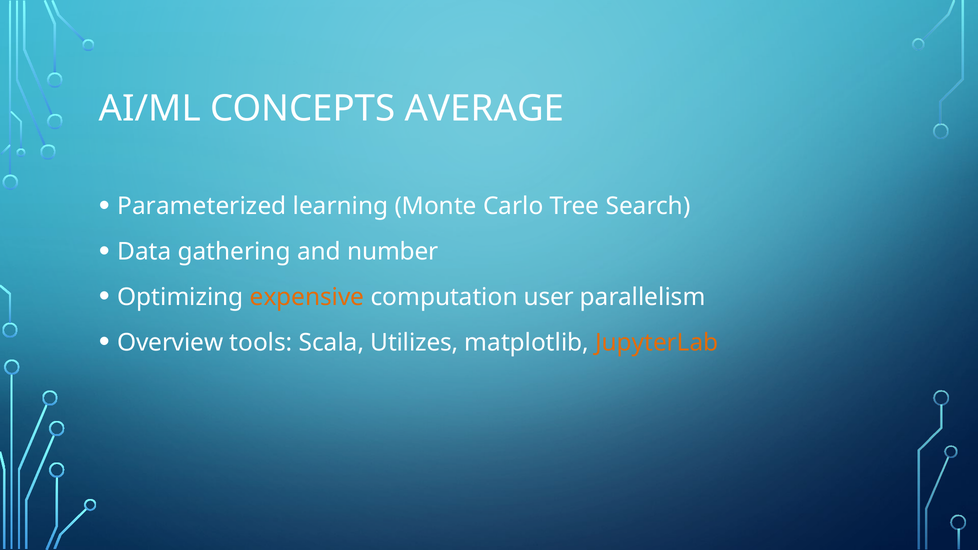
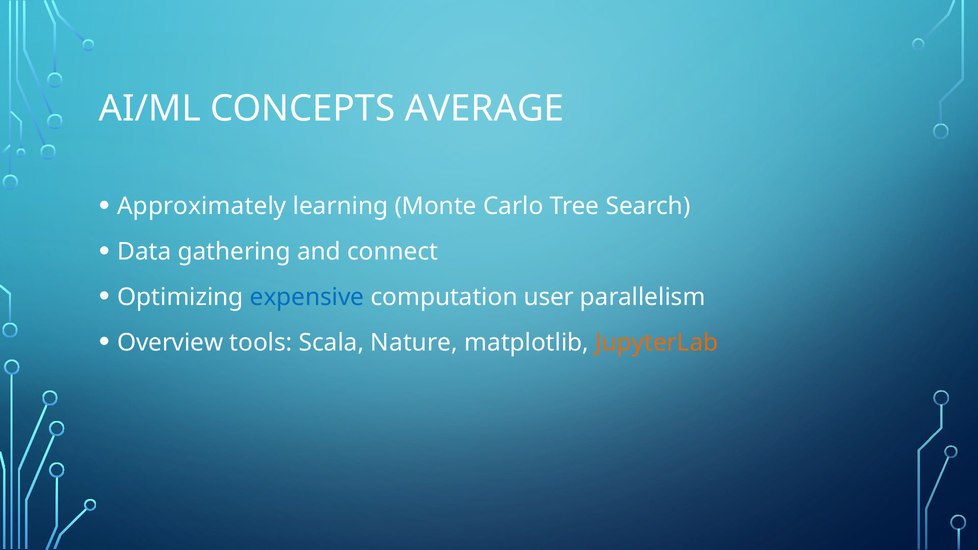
Parameterized: Parameterized -> Approximately (202, 206)
number: number -> connect (393, 252)
expensive colour: orange -> blue (307, 297)
Utilizes: Utilizes -> Nature (414, 343)
